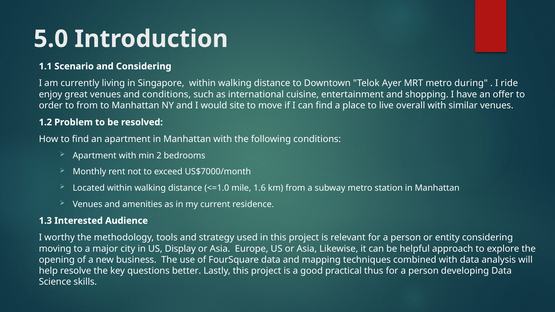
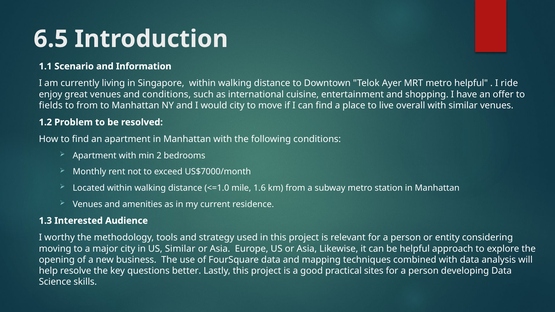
5.0: 5.0 -> 6.5 (51, 39)
and Considering: Considering -> Information (144, 66)
metro during: during -> helpful (471, 83)
order: order -> fields (51, 105)
would site: site -> city (237, 105)
US Display: Display -> Similar (180, 249)
thus: thus -> sites (374, 271)
